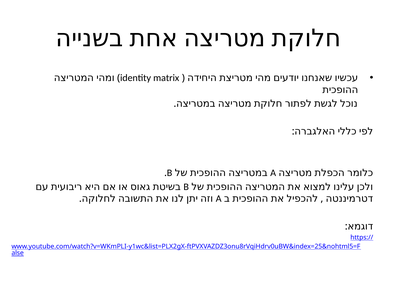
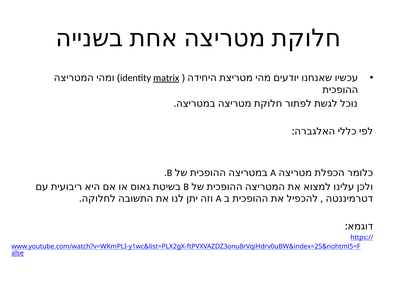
matrix underline: none -> present (166, 78)
